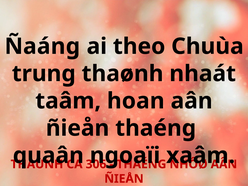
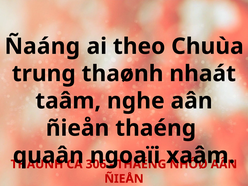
hoan: hoan -> nghe (136, 101)
